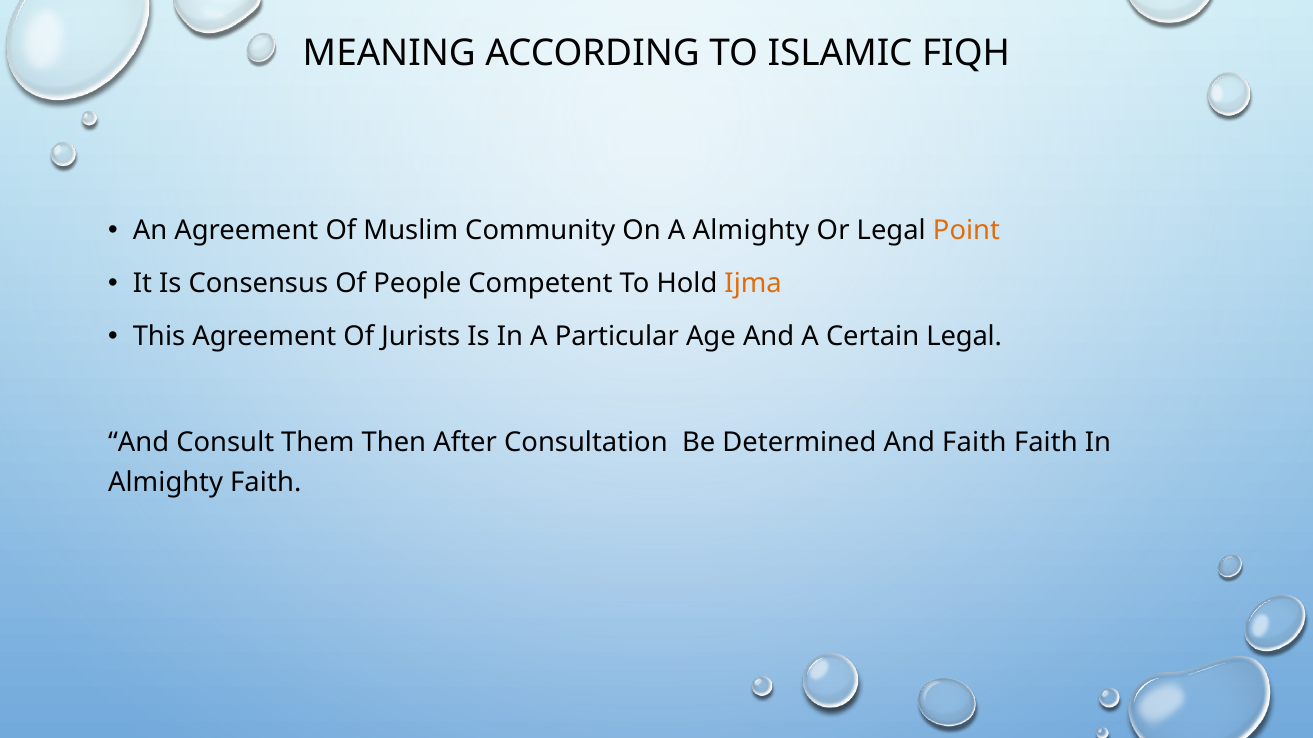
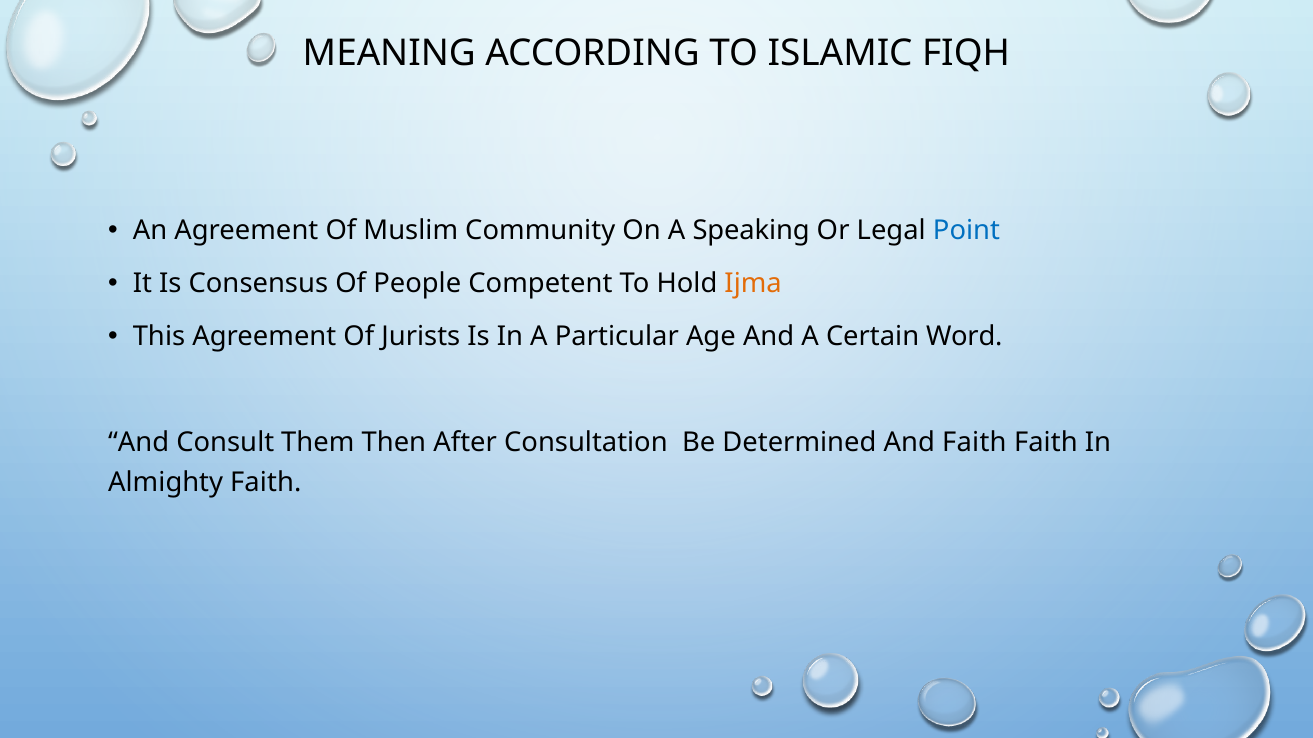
A Almighty: Almighty -> Speaking (751, 231)
Point colour: orange -> blue (966, 231)
Certain Legal: Legal -> Word (964, 337)
